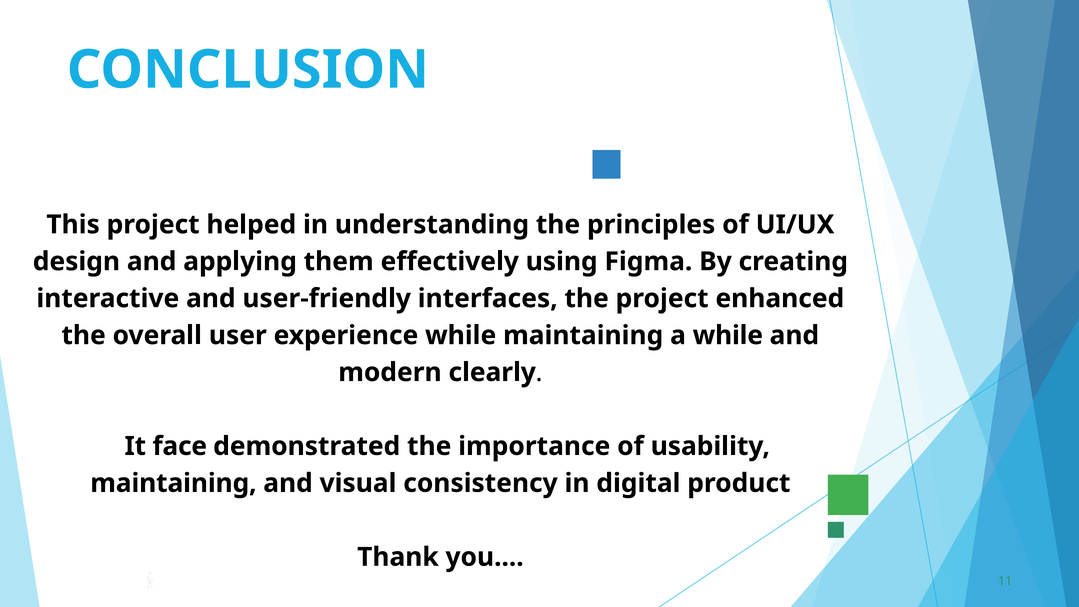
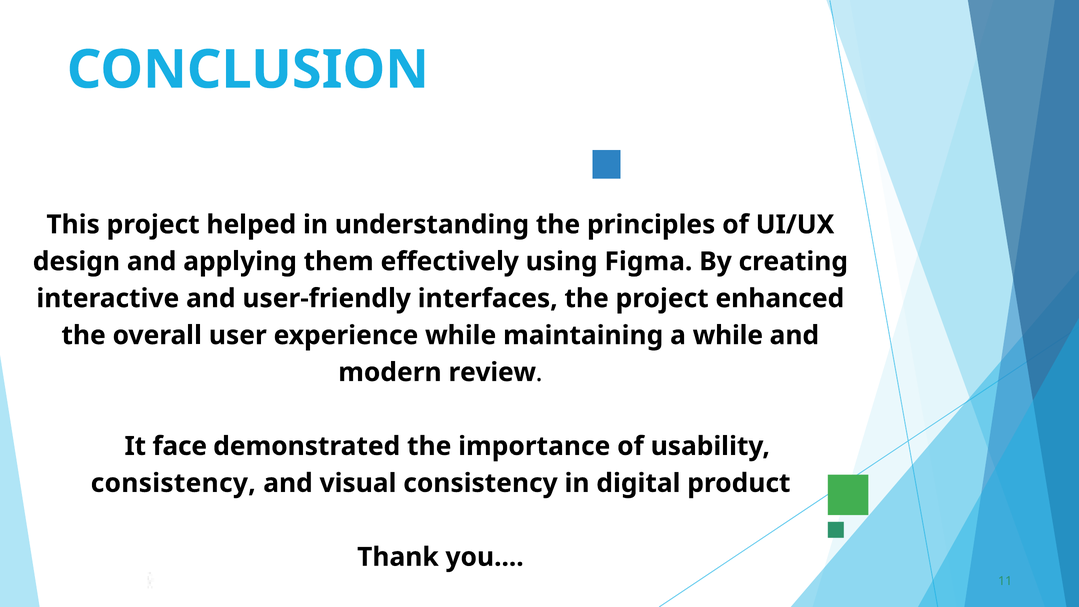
clearly: clearly -> review (492, 372)
maintaining: maintaining -> consistency (173, 483)
